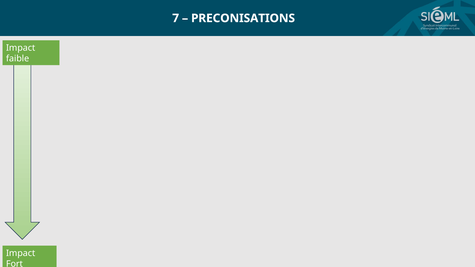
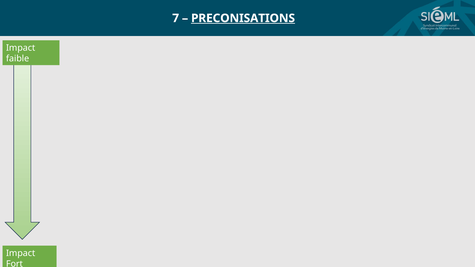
PRECONISATIONS underline: none -> present (243, 18)
